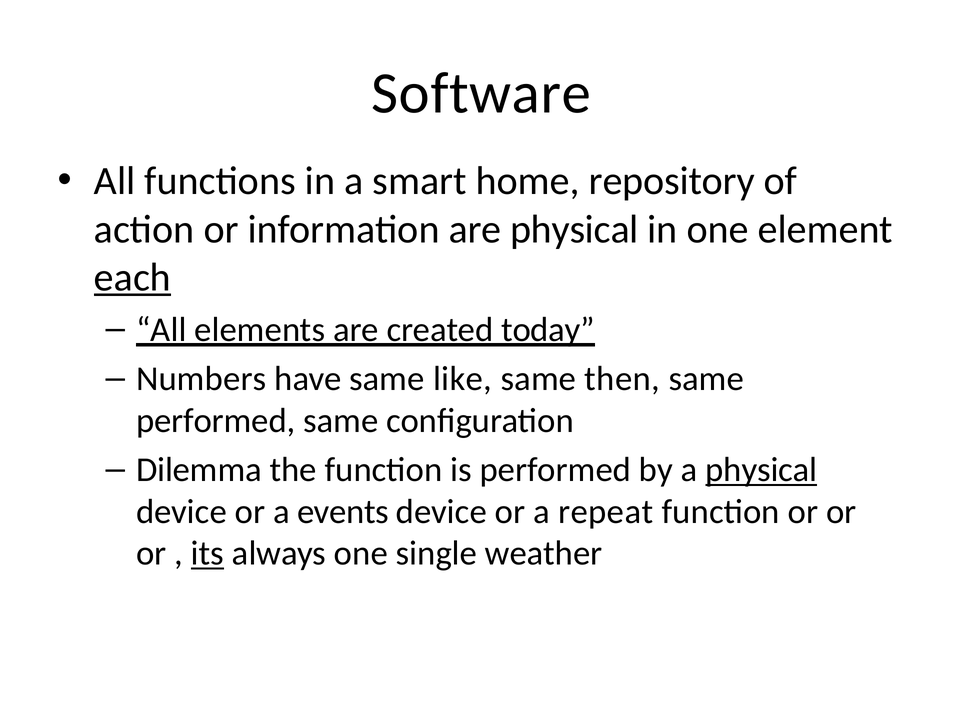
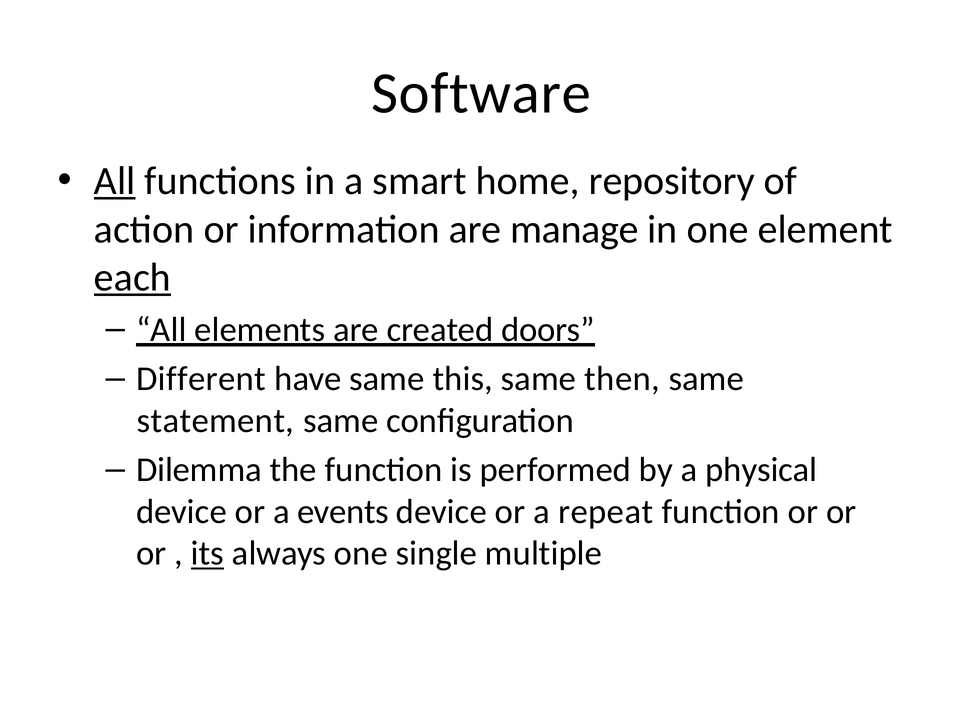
All underline: none -> present (115, 181)
are physical: physical -> manage (574, 229)
today: today -> doors (548, 329)
Numbers: Numbers -> Different (201, 379)
like: like -> this (463, 379)
performed: performed -> statement (215, 420)
physical underline: present -> none (761, 469)
weather: weather -> multiple (544, 553)
